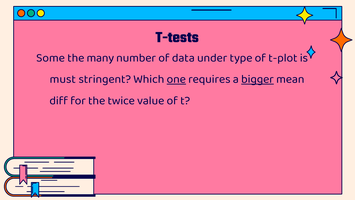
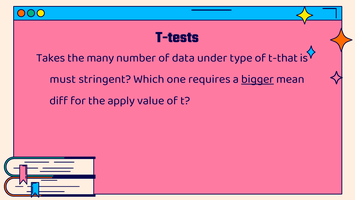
Some: Some -> Takes (51, 58)
t-plot: t-plot -> t-that (283, 58)
one underline: present -> none (176, 79)
twice: twice -> apply (121, 100)
